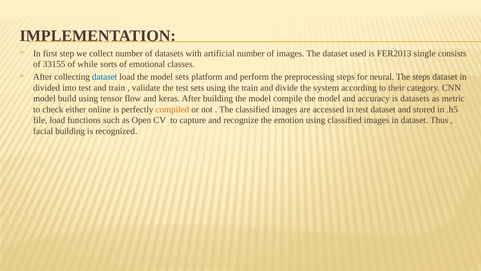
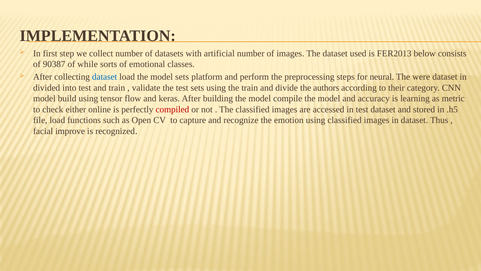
single: single -> below (425, 53)
33155: 33155 -> 90387 (54, 64)
The steps: steps -> were (421, 77)
system: system -> authors (326, 88)
is datasets: datasets -> learning (415, 98)
compiled colour: orange -> red (172, 109)
facial building: building -> improve (70, 131)
